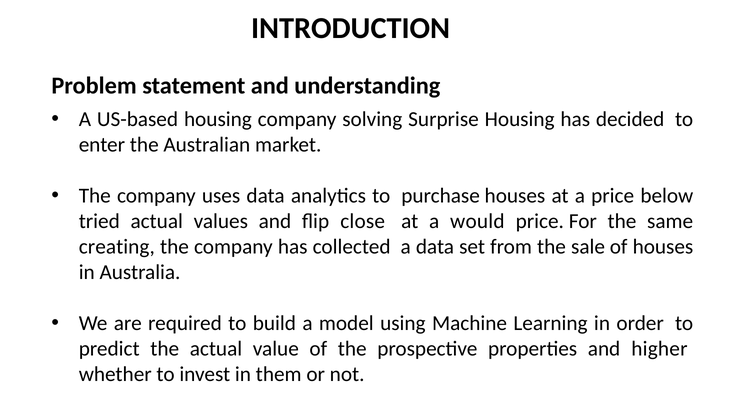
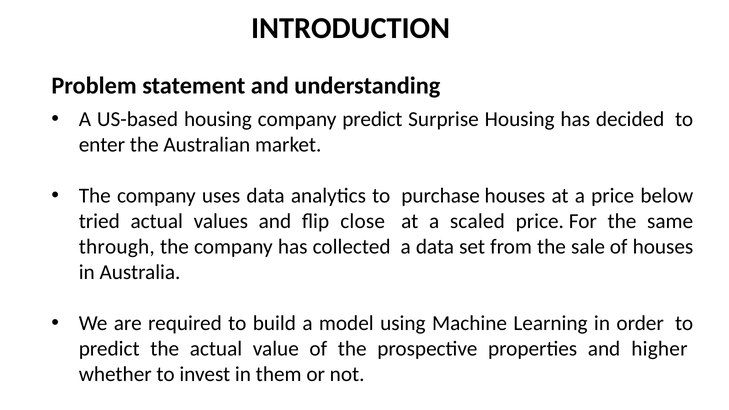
company solving: solving -> predict (372, 119)
would: would -> scaled (477, 221)
creating: creating -> through (117, 247)
